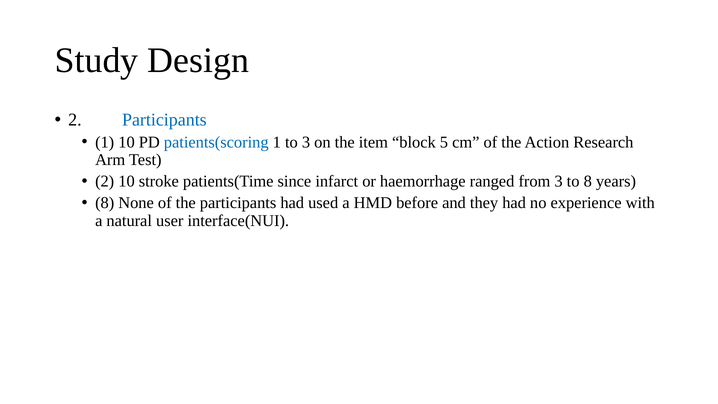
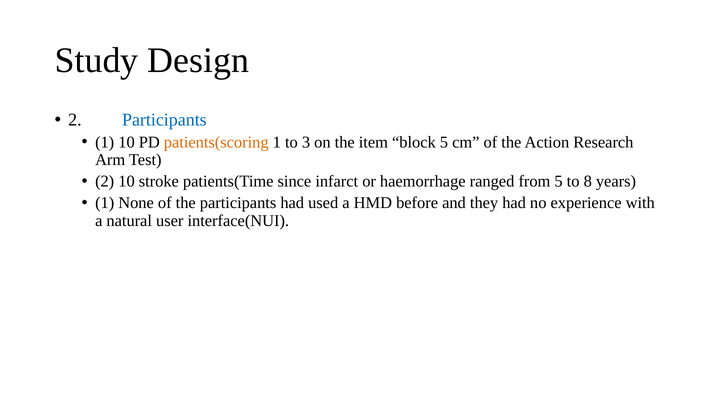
patients(scoring colour: blue -> orange (216, 142)
from 3: 3 -> 5 (559, 181)
8: 8 -> 1 (105, 203)
